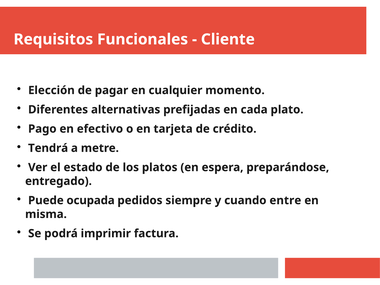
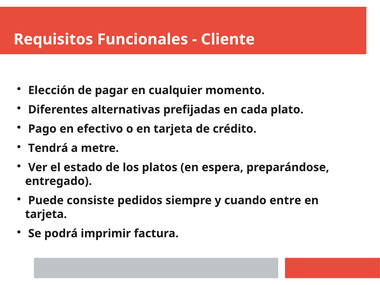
ocupada: ocupada -> consiste (91, 200)
misma: misma -> tarjeta (46, 214)
